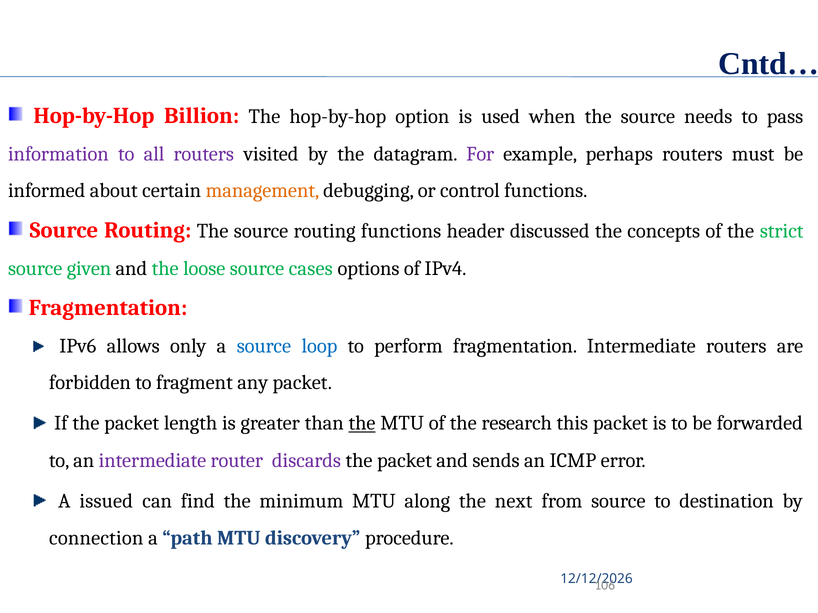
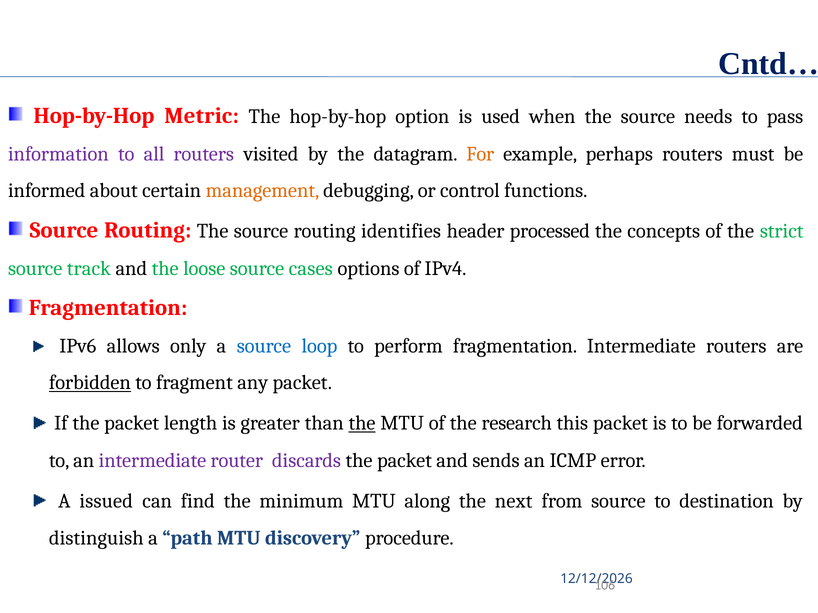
Billion: Billion -> Metric (202, 116)
For colour: purple -> orange (480, 154)
routing functions: functions -> identifies (401, 231)
discussed: discussed -> processed (550, 231)
given: given -> track (89, 269)
forbidden underline: none -> present (90, 383)
connection: connection -> distinguish (96, 538)
